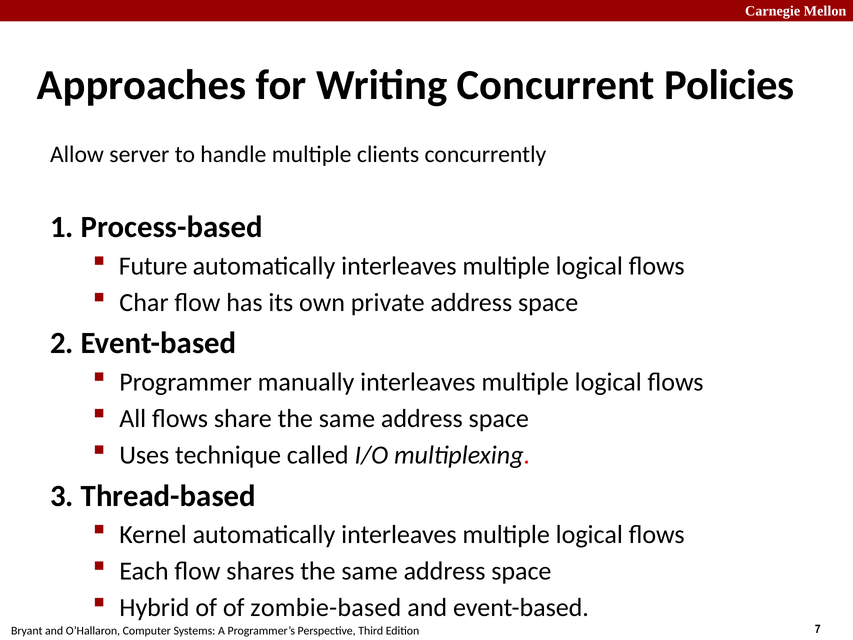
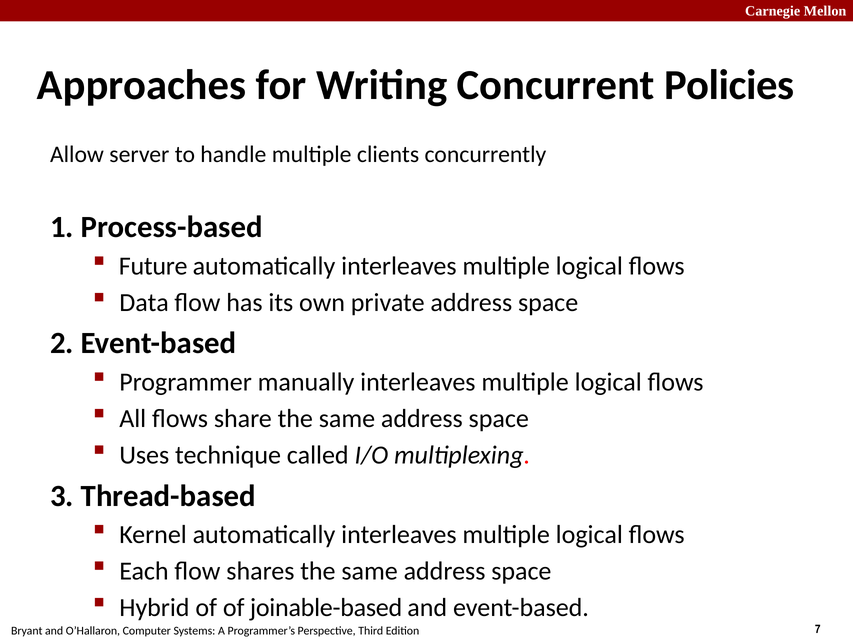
Char: Char -> Data (144, 303)
zombie-based: zombie-based -> joinable-based (326, 608)
